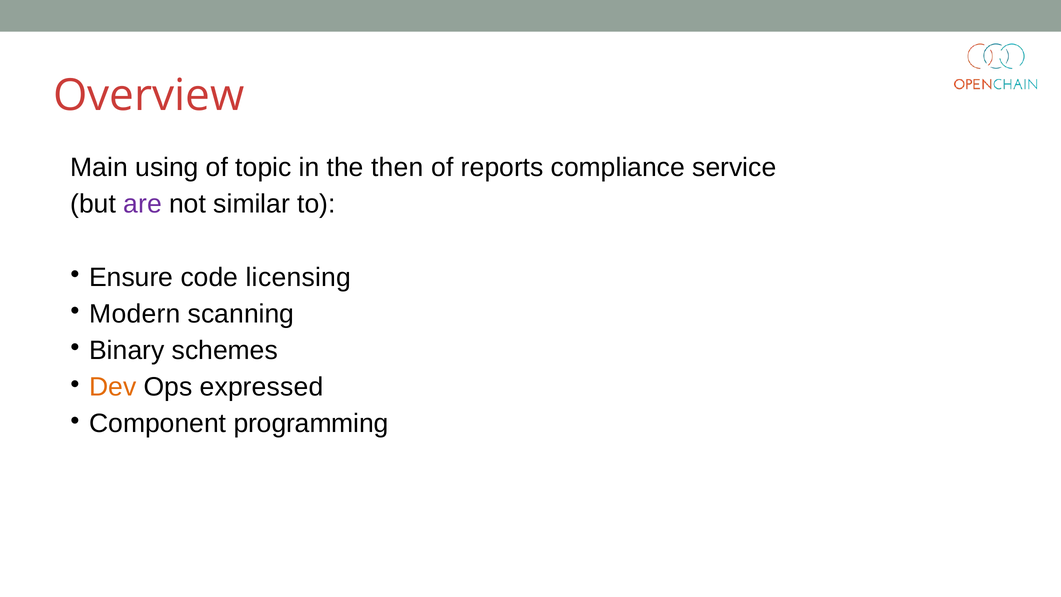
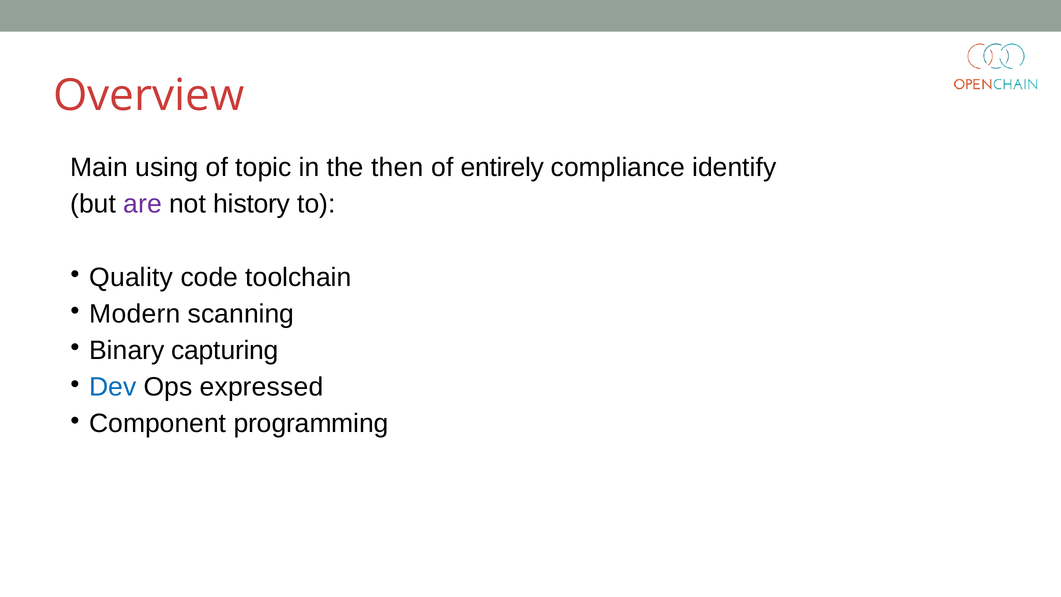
reports: reports -> entirely (502, 167)
service: service -> identify (734, 167)
similar: similar -> history (252, 204)
Ensure: Ensure -> Quality (131, 277)
licensing: licensing -> toolchain (299, 277)
schemes: schemes -> capturing (225, 350)
Dev colour: orange -> blue (113, 387)
